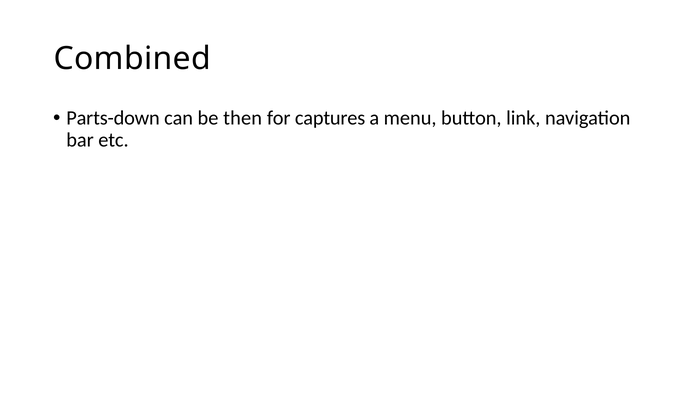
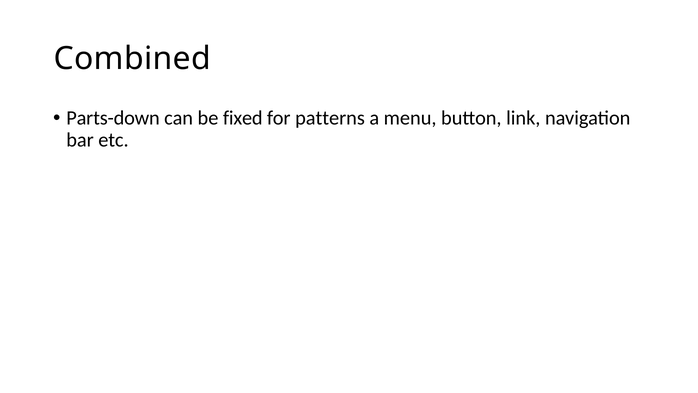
then: then -> fixed (243, 118)
captures: captures -> patterns (330, 118)
